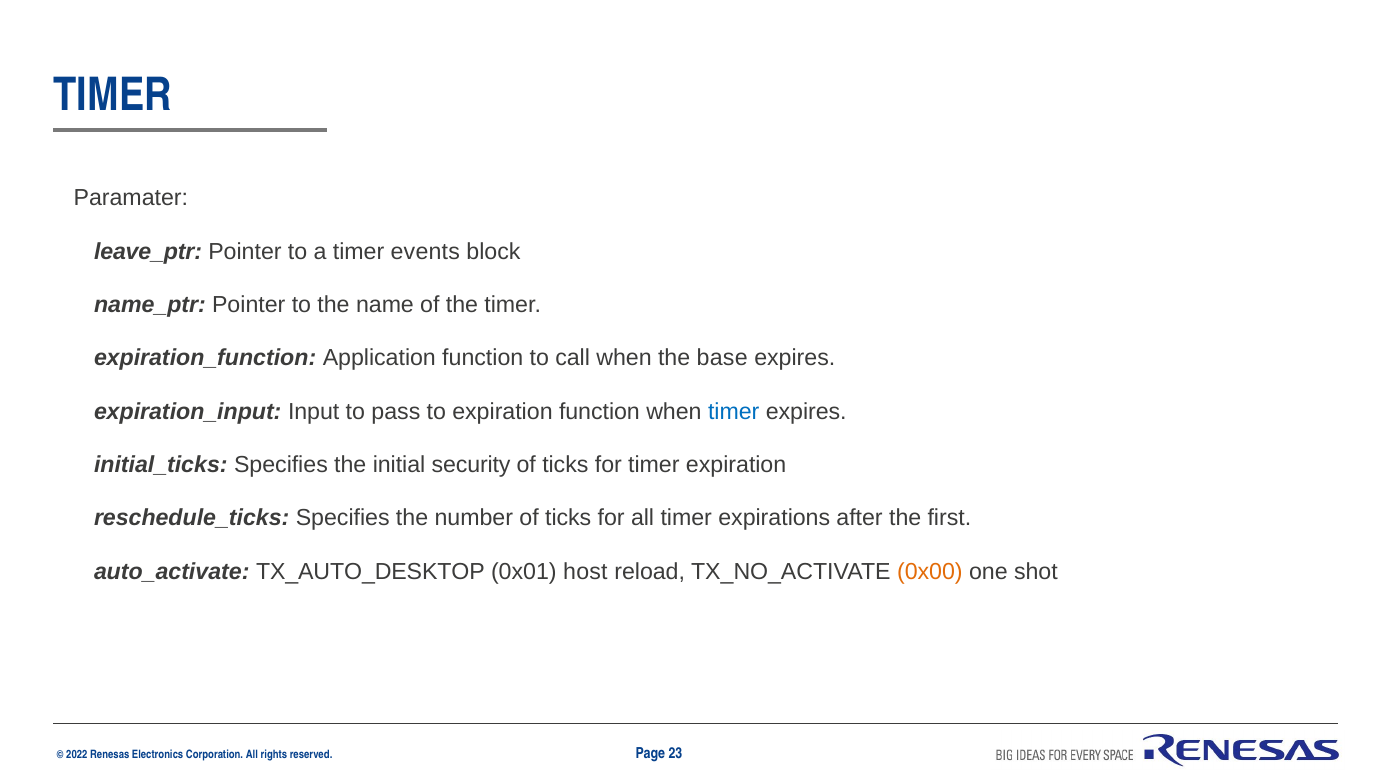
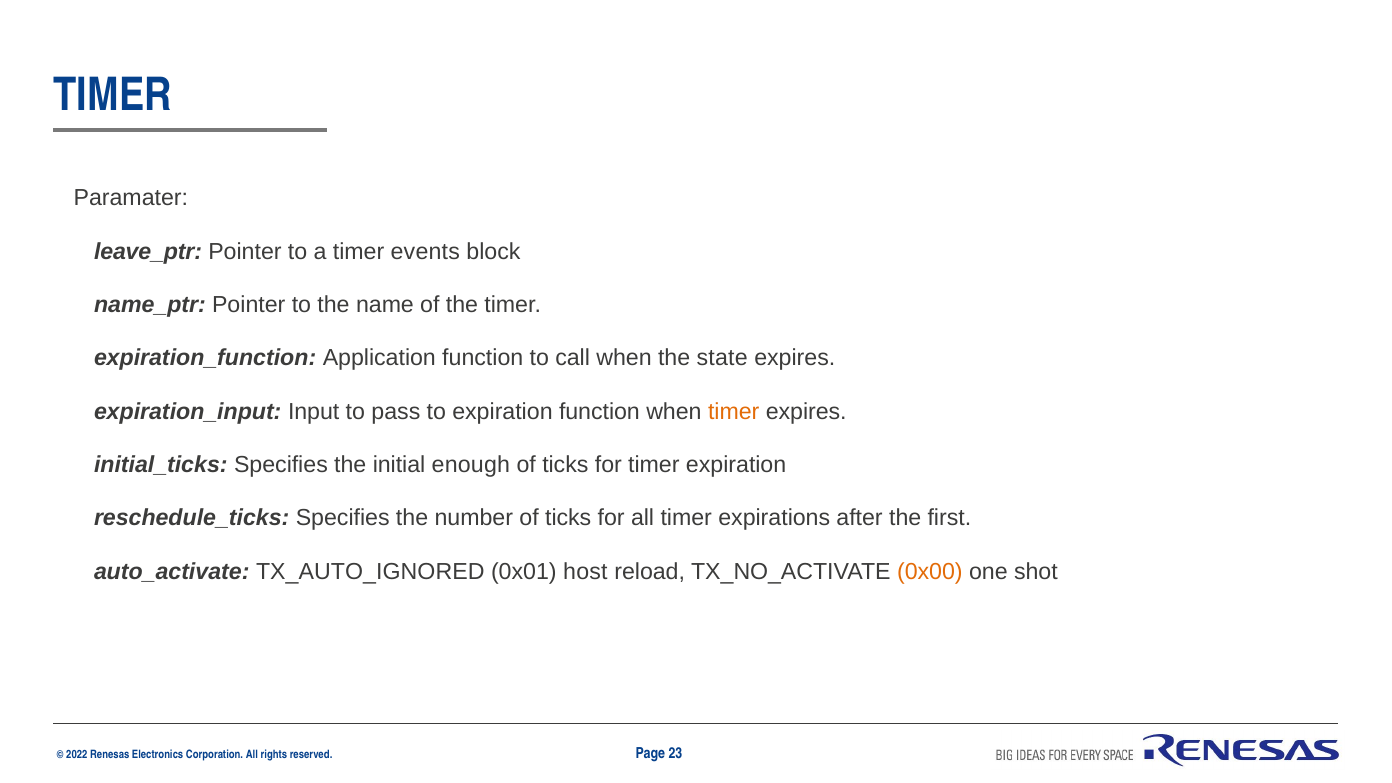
base: base -> state (722, 358)
timer colour: blue -> orange (734, 411)
security: security -> enough (471, 465)
TX_AUTO_DESKTOP: TX_AUTO_DESKTOP -> TX_AUTO_IGNORED (370, 571)
